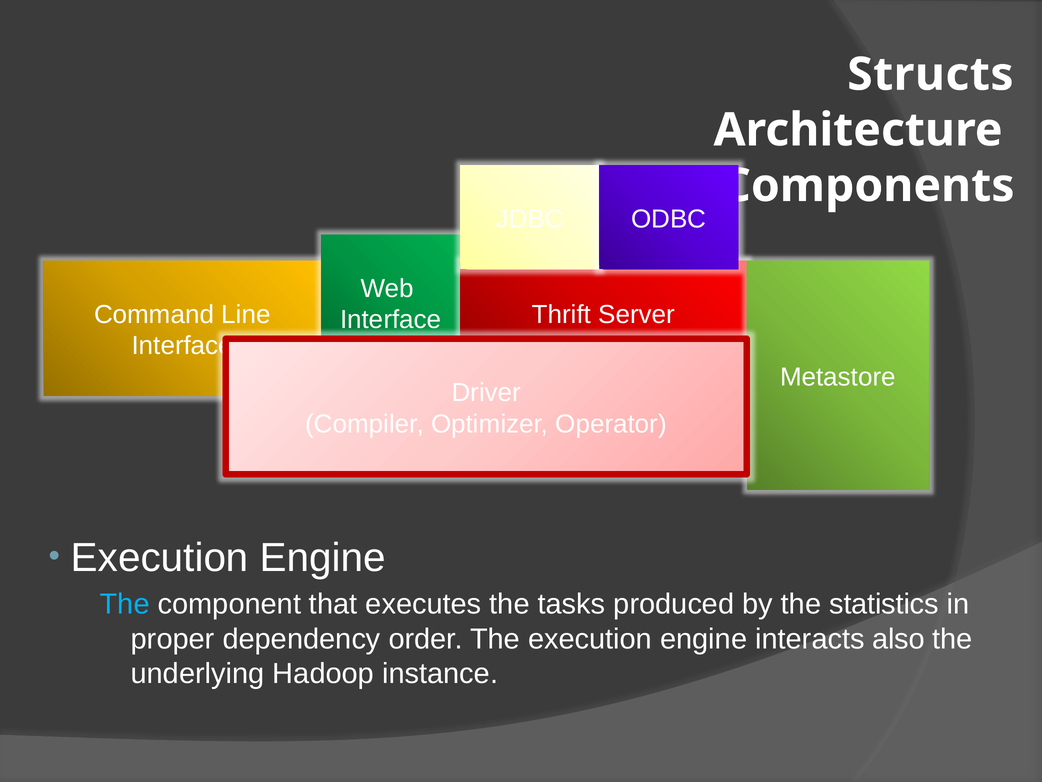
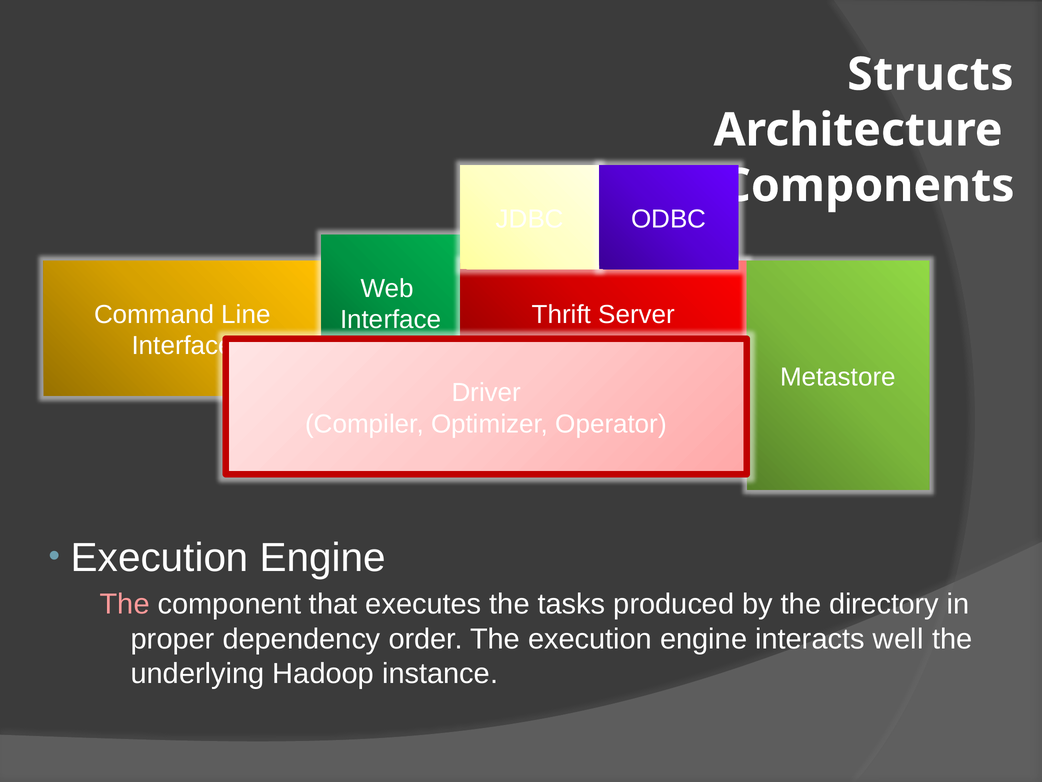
The colour: light blue -> pink (125, 604)
statistics: statistics -> directory (884, 604)
also: also -> well (898, 639)
